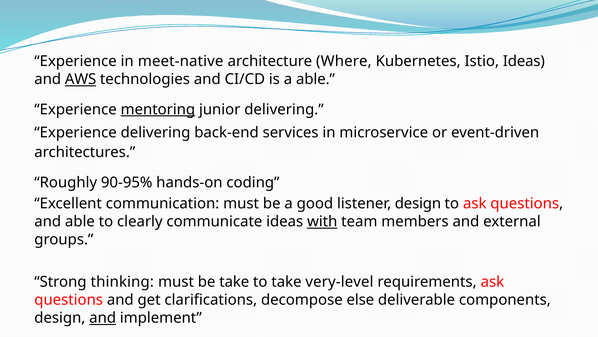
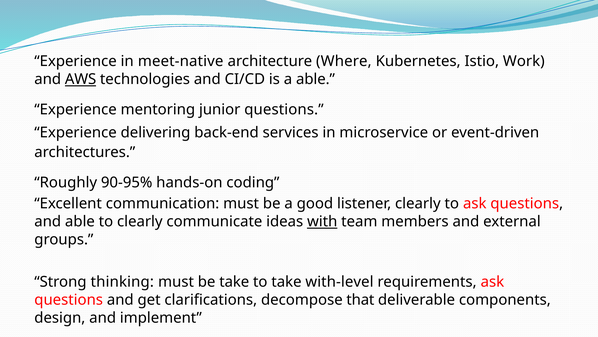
Istio Ideas: Ideas -> Work (524, 61)
mentoring underline: present -> none (158, 109)
junior delivering: delivering -> questions (284, 109)
listener design: design -> clearly (418, 203)
very-level: very-level -> with-level (339, 281)
else: else -> that (360, 299)
and underline: present -> none (103, 317)
